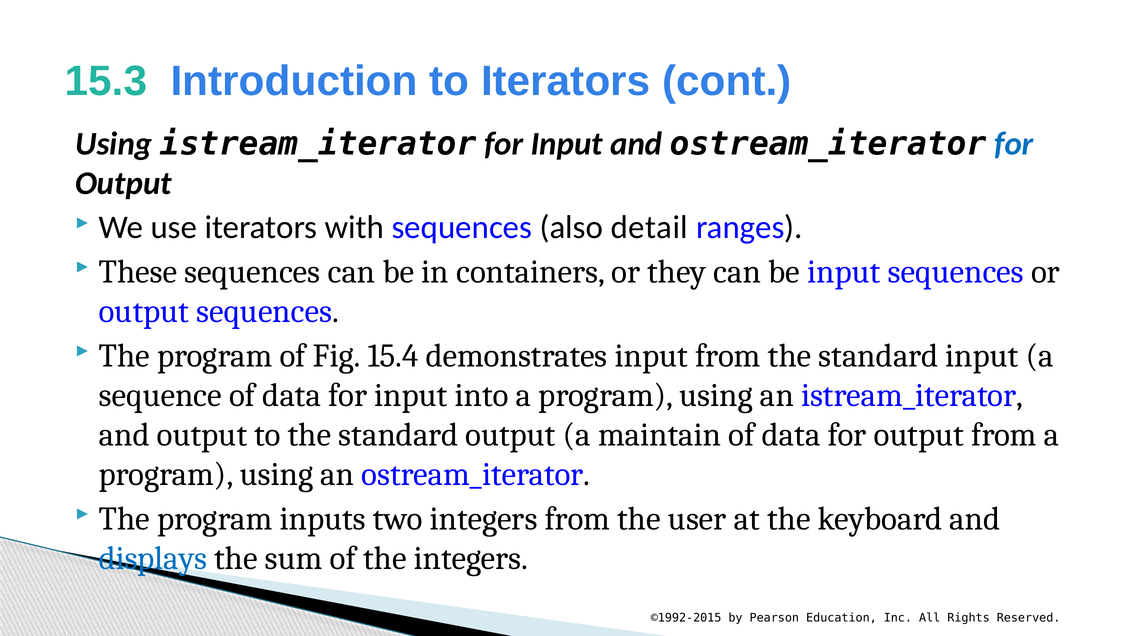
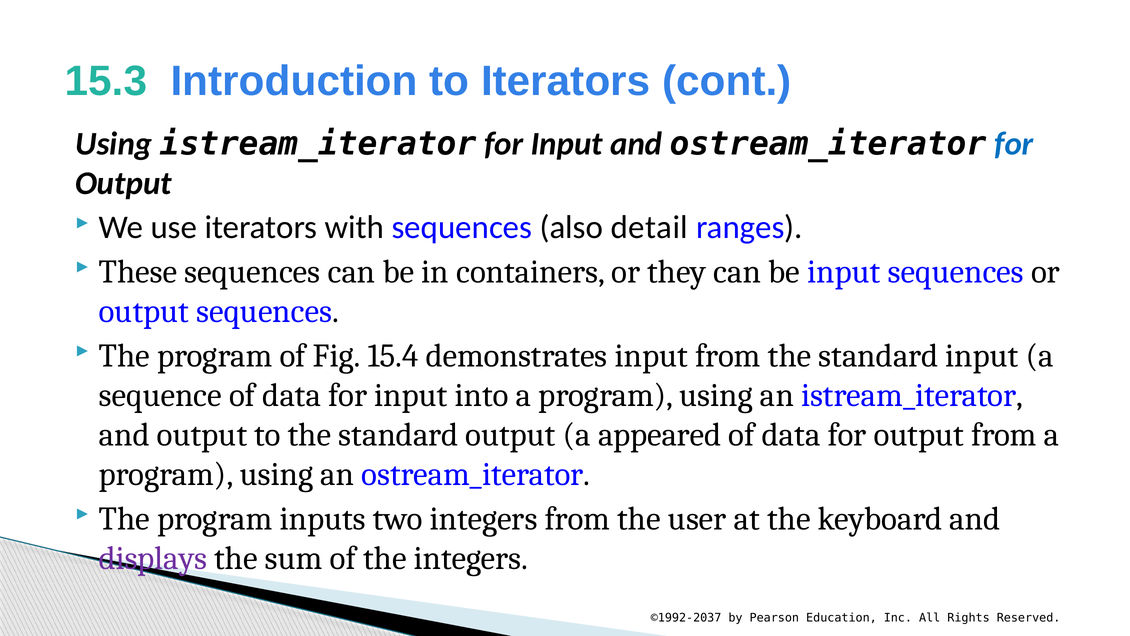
maintain: maintain -> appeared (660, 435)
displays colour: blue -> purple (153, 558)
©1992-2015: ©1992-2015 -> ©1992-2037 (686, 617)
